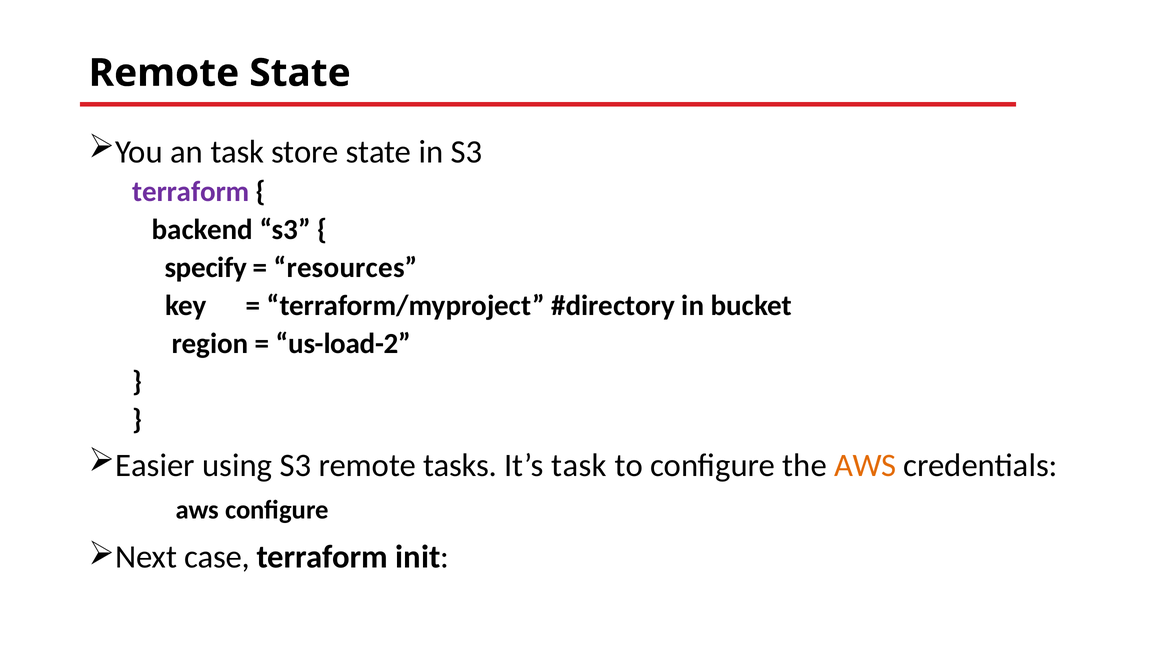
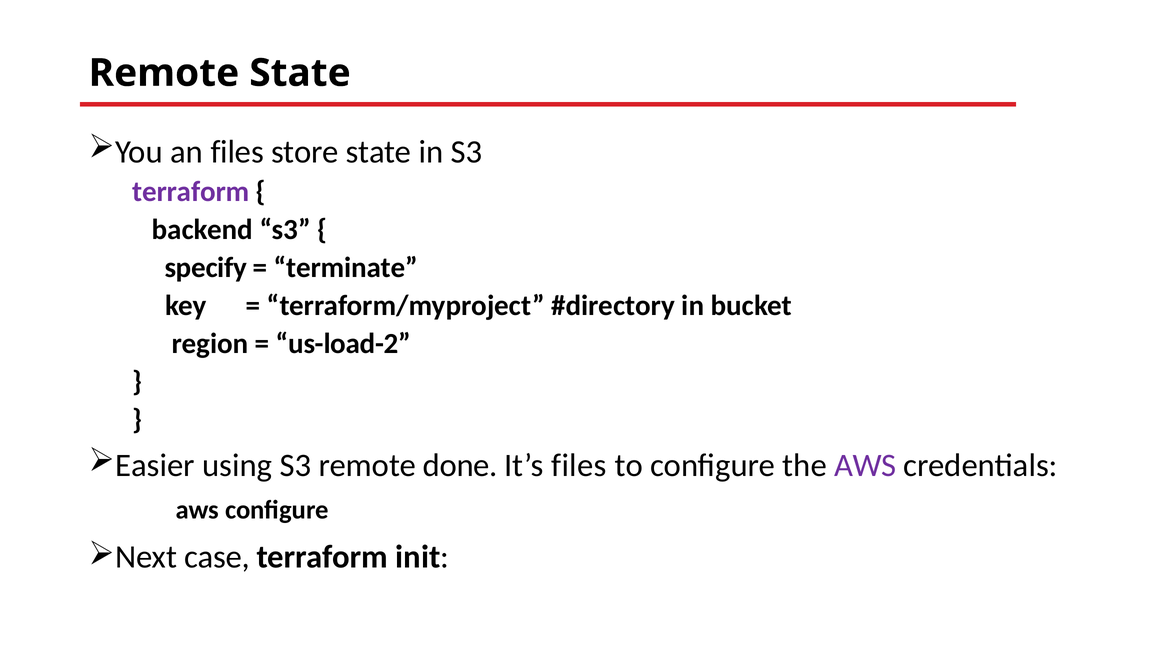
an task: task -> files (237, 152)
resources: resources -> terminate (346, 268)
tasks: tasks -> done (460, 466)
It’s task: task -> files (579, 466)
AWS colour: orange -> purple (865, 466)
